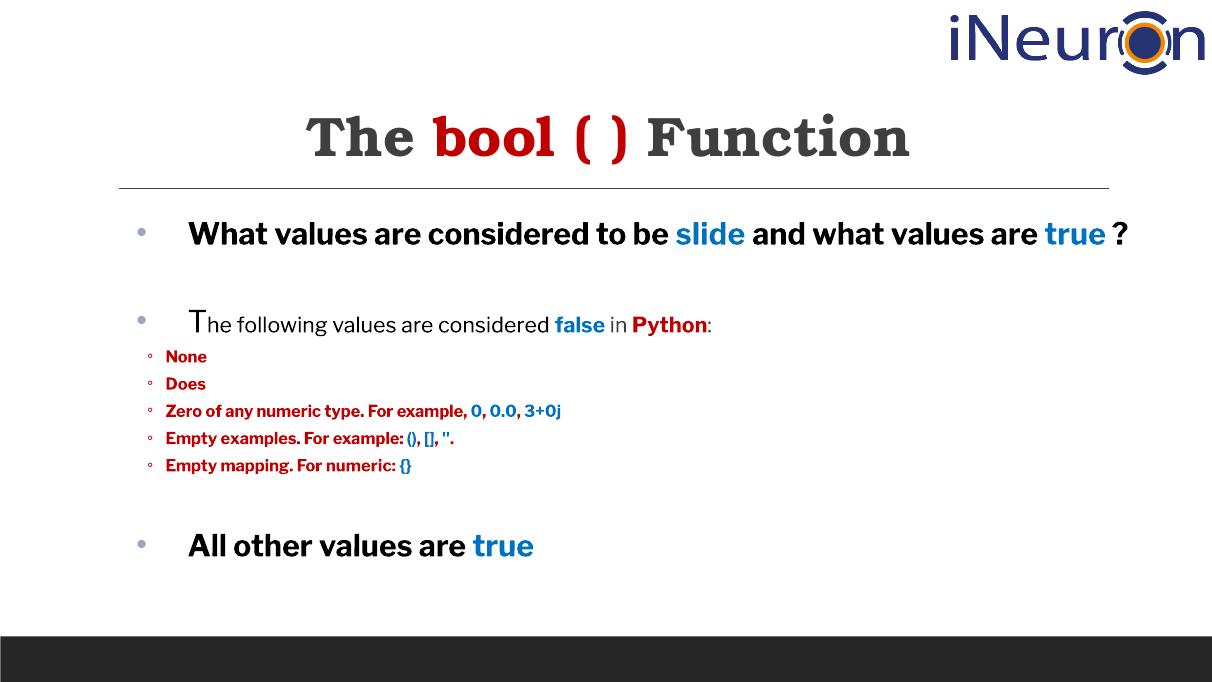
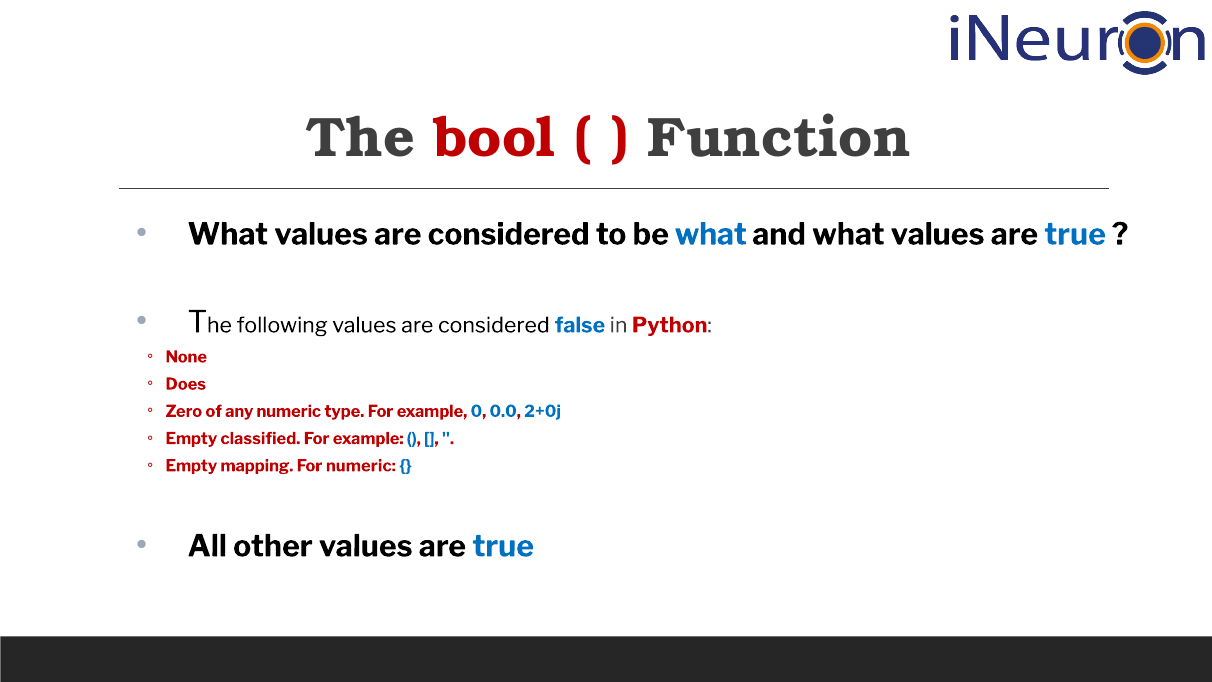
be slide: slide -> what (711, 234)
3+0j: 3+0j -> 2+0j (543, 411)
examples: examples -> classified (260, 438)
